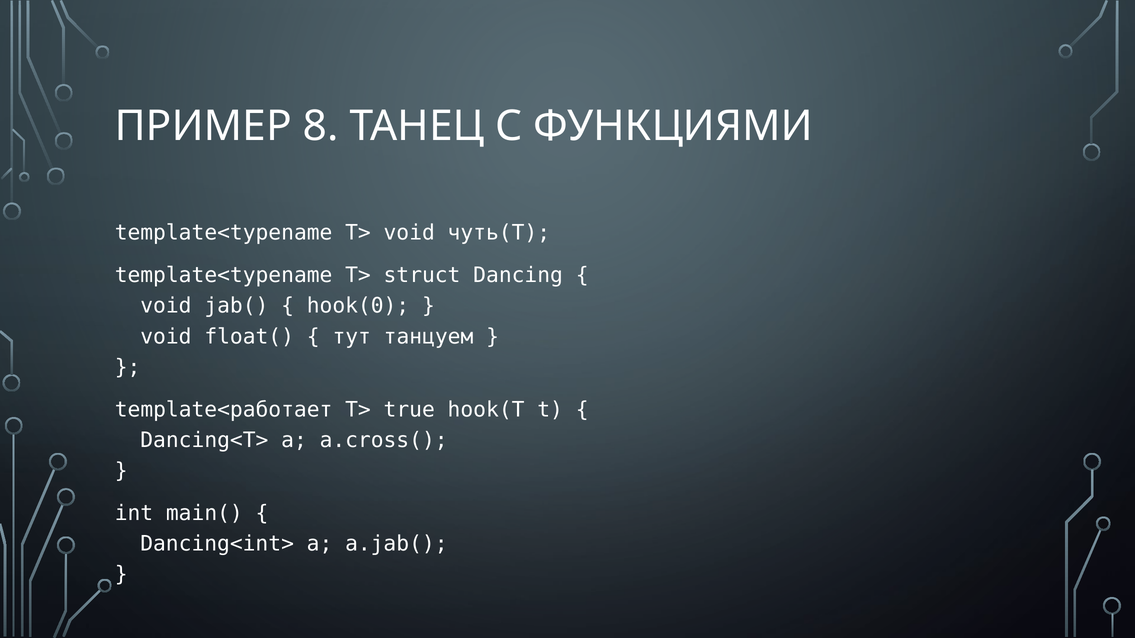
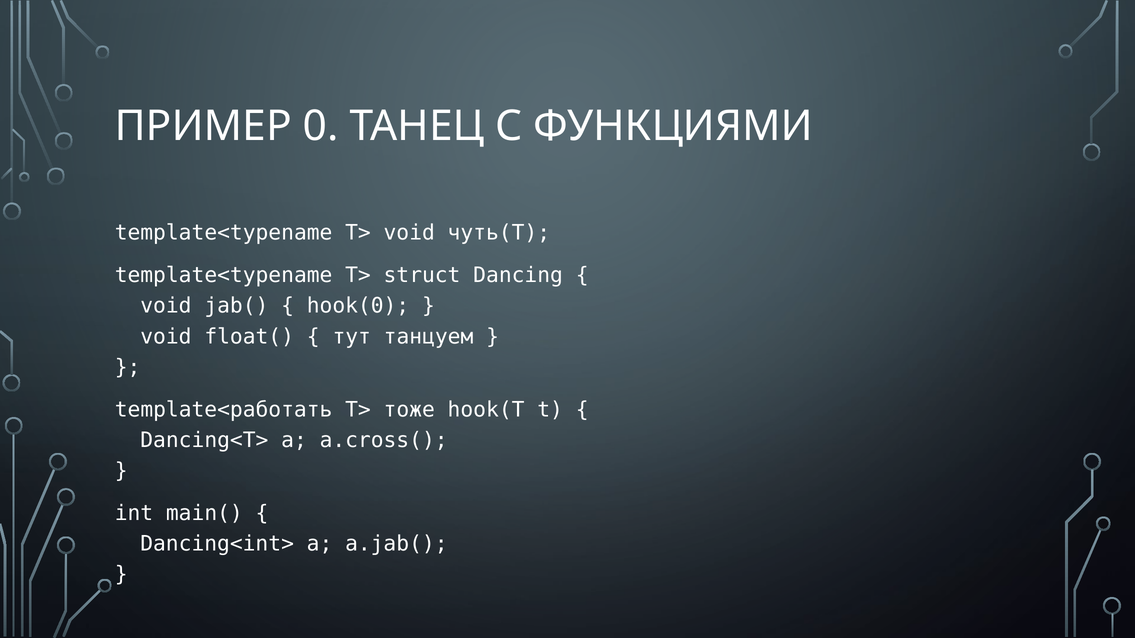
8: 8 -> 0 (321, 126)
template<работает: template<работает -> template<работать (224, 410)
true: true -> тоже (409, 410)
